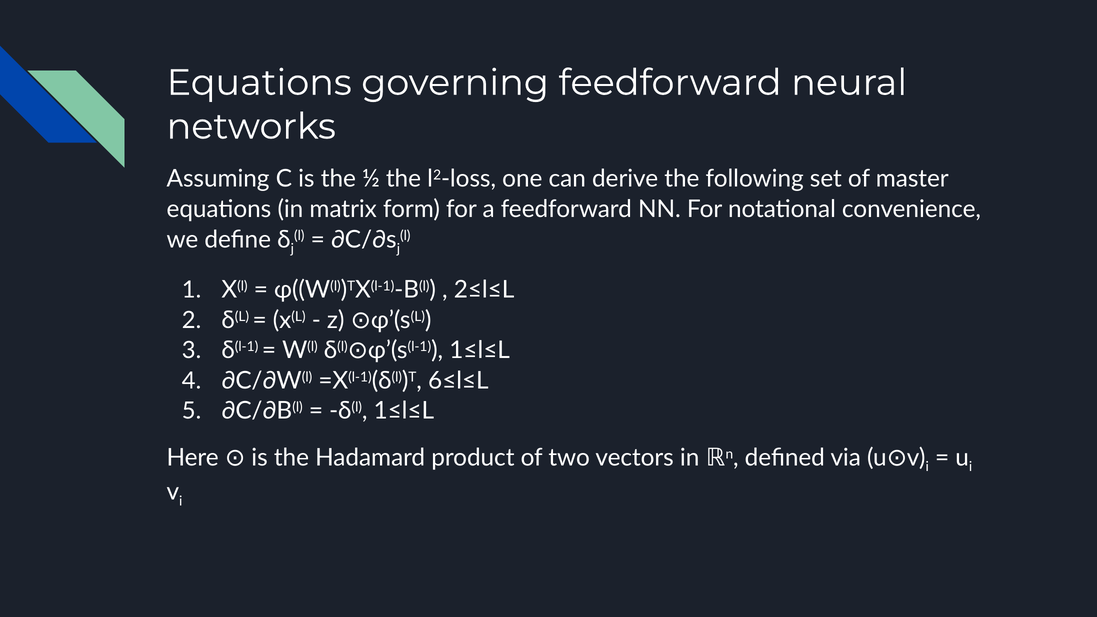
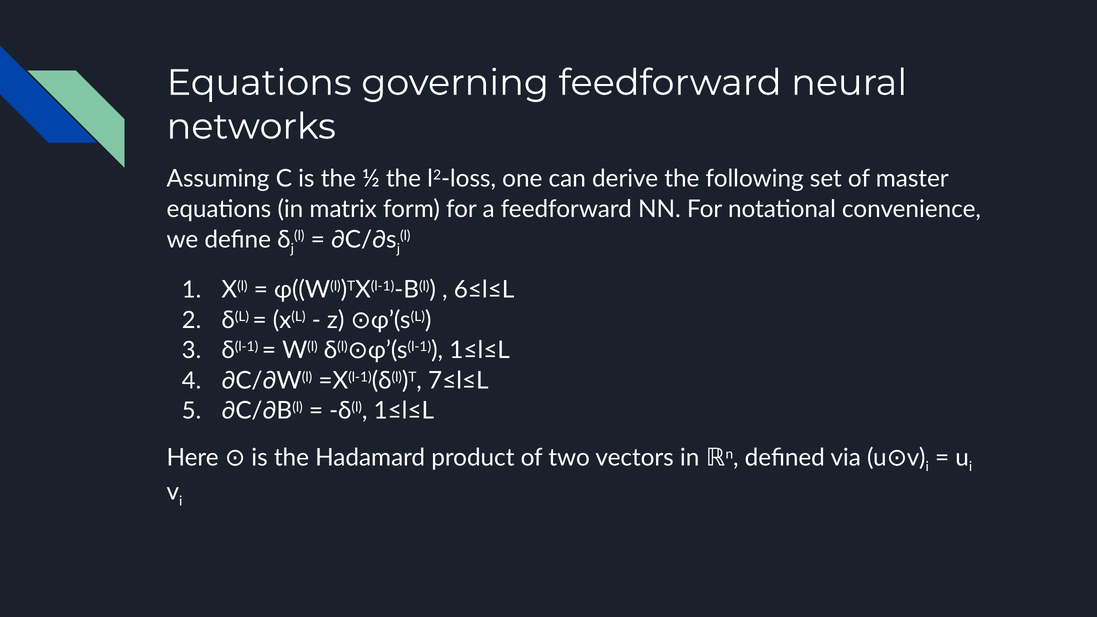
2≤l≤L: 2≤l≤L -> 6≤l≤L (484, 290)
6≤l≤L: 6≤l≤L -> 7≤l≤L (458, 381)
